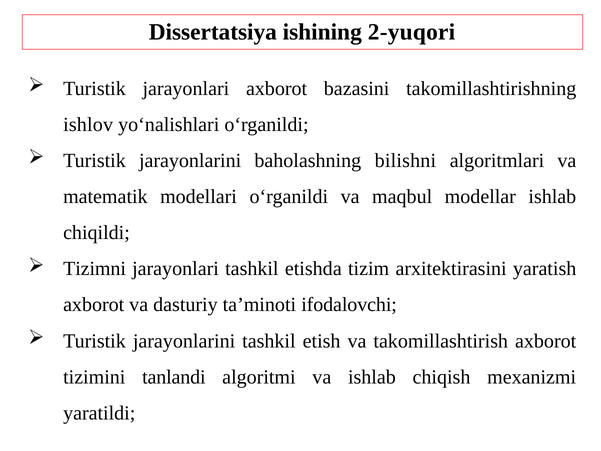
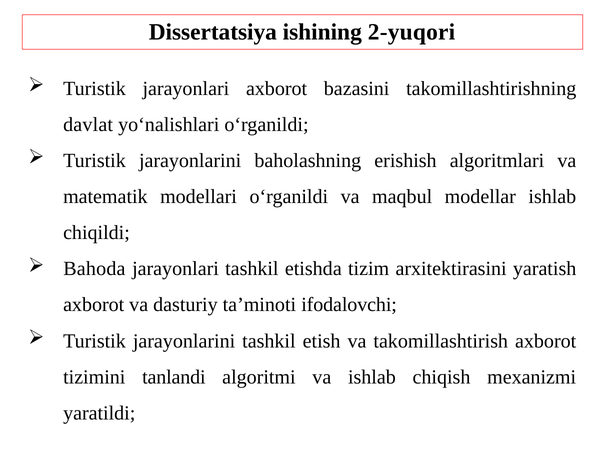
ishlov: ishlov -> davlat (88, 124)
bilishni: bilishni -> erishish (405, 160)
Tizimni: Tizimni -> Bahoda (94, 269)
